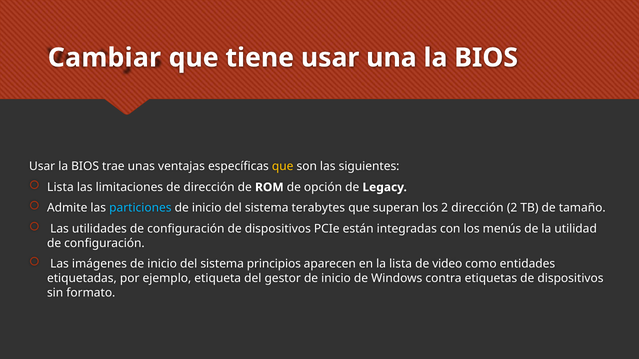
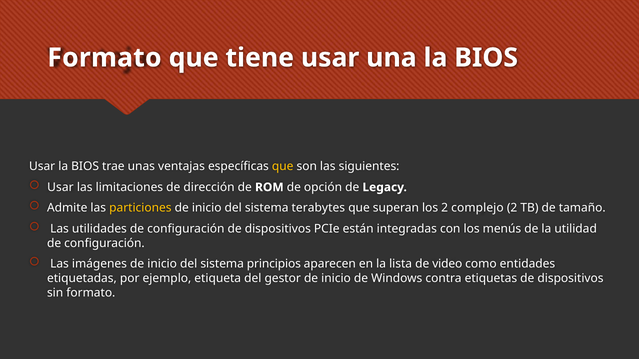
Cambiar: Cambiar -> Formato (104, 58)
Lista: Lista -> Usar (60, 187)
particiones colour: light blue -> yellow (140, 208)
2 dirección: dirección -> complejo (477, 208)
